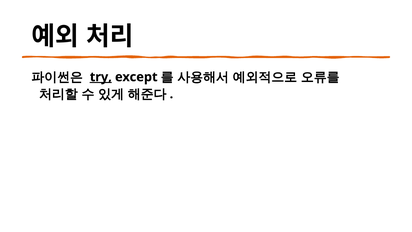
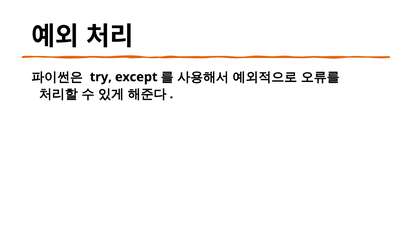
try underline: present -> none (101, 77)
